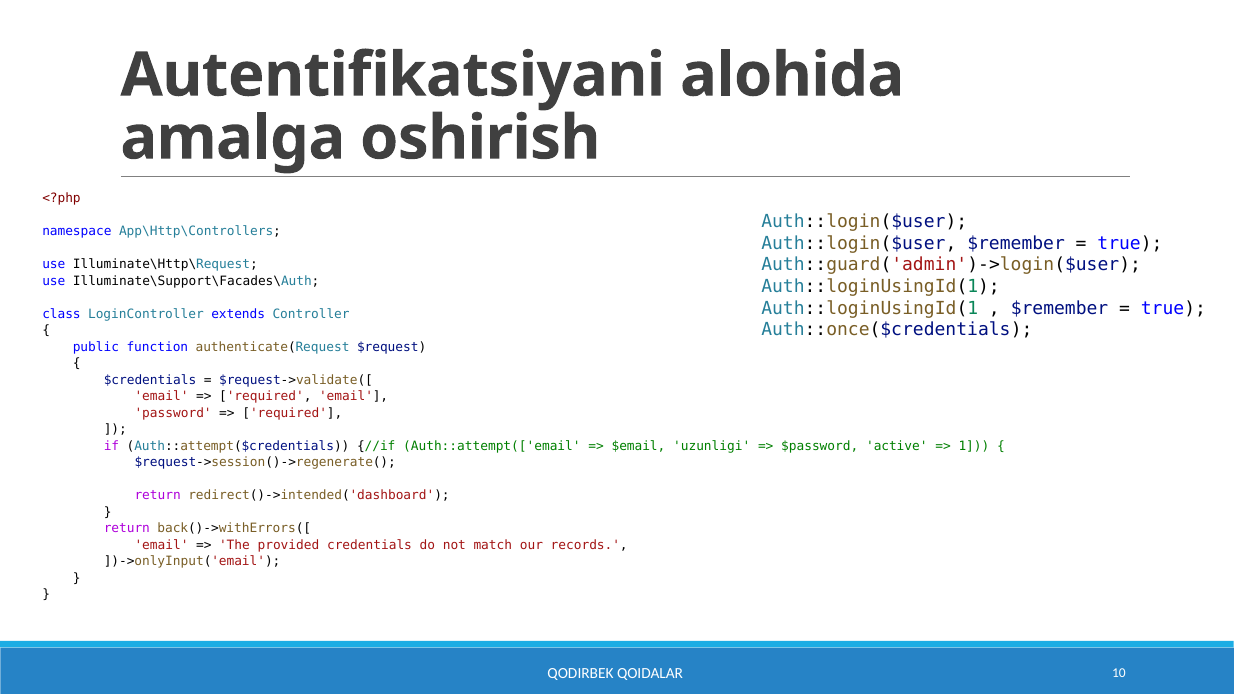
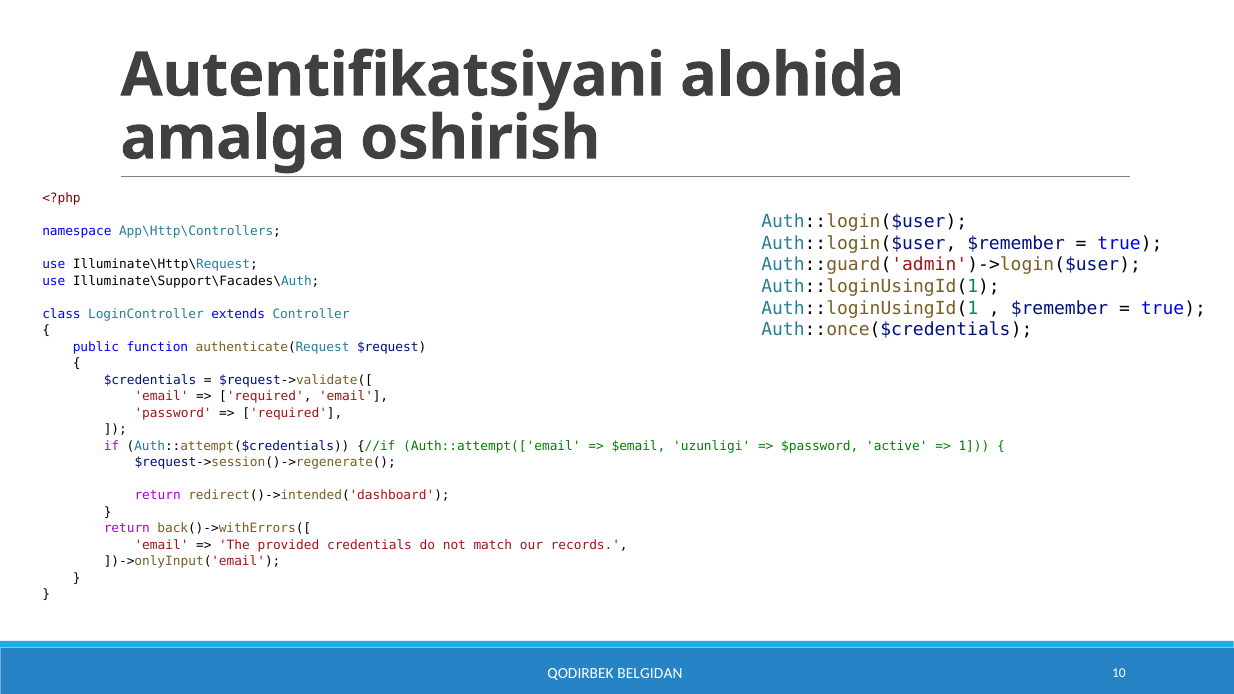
QOIDALAR: QOIDALAR -> BELGIDAN (650, 673)
